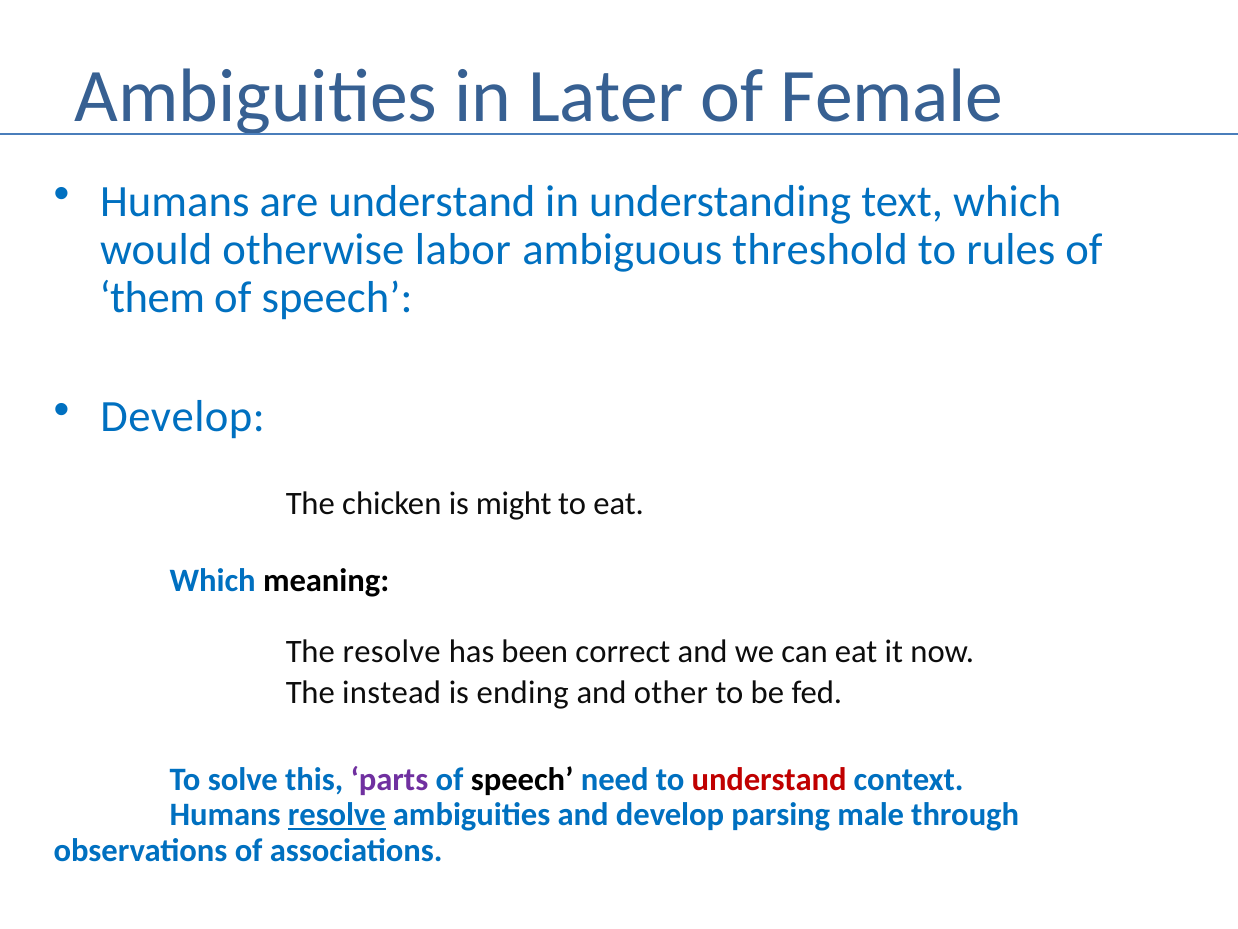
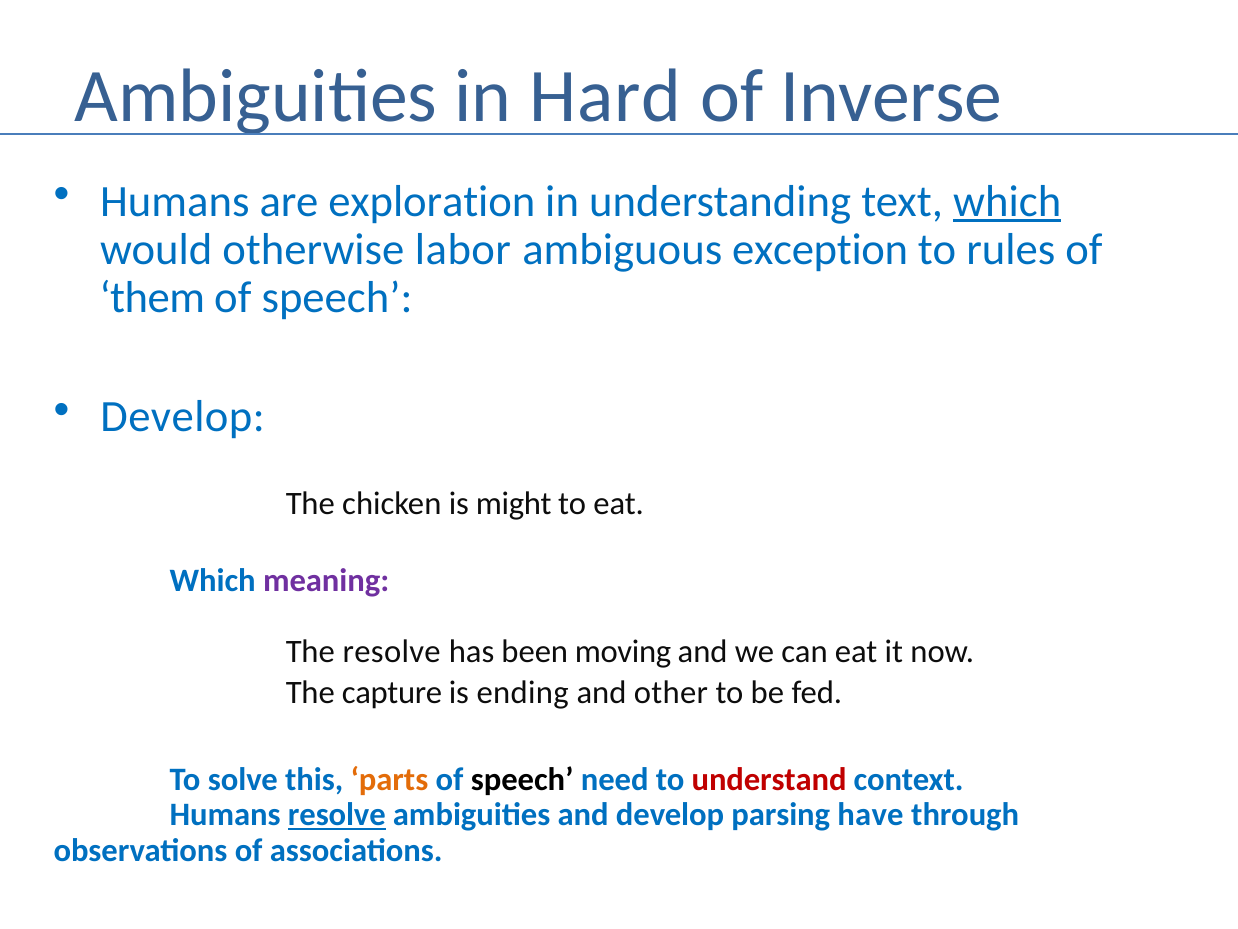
Later: Later -> Hard (606, 96)
Female: Female -> Inverse (892, 96)
are understand: understand -> exploration (432, 201)
which underline: none -> present (1007, 201)
threshold: threshold -> exception (820, 249)
meaning colour: black -> purple (326, 581)
correct: correct -> moving (623, 651)
instead: instead -> capture (392, 693)
parts colour: purple -> orange (389, 779)
male: male -> have (871, 815)
